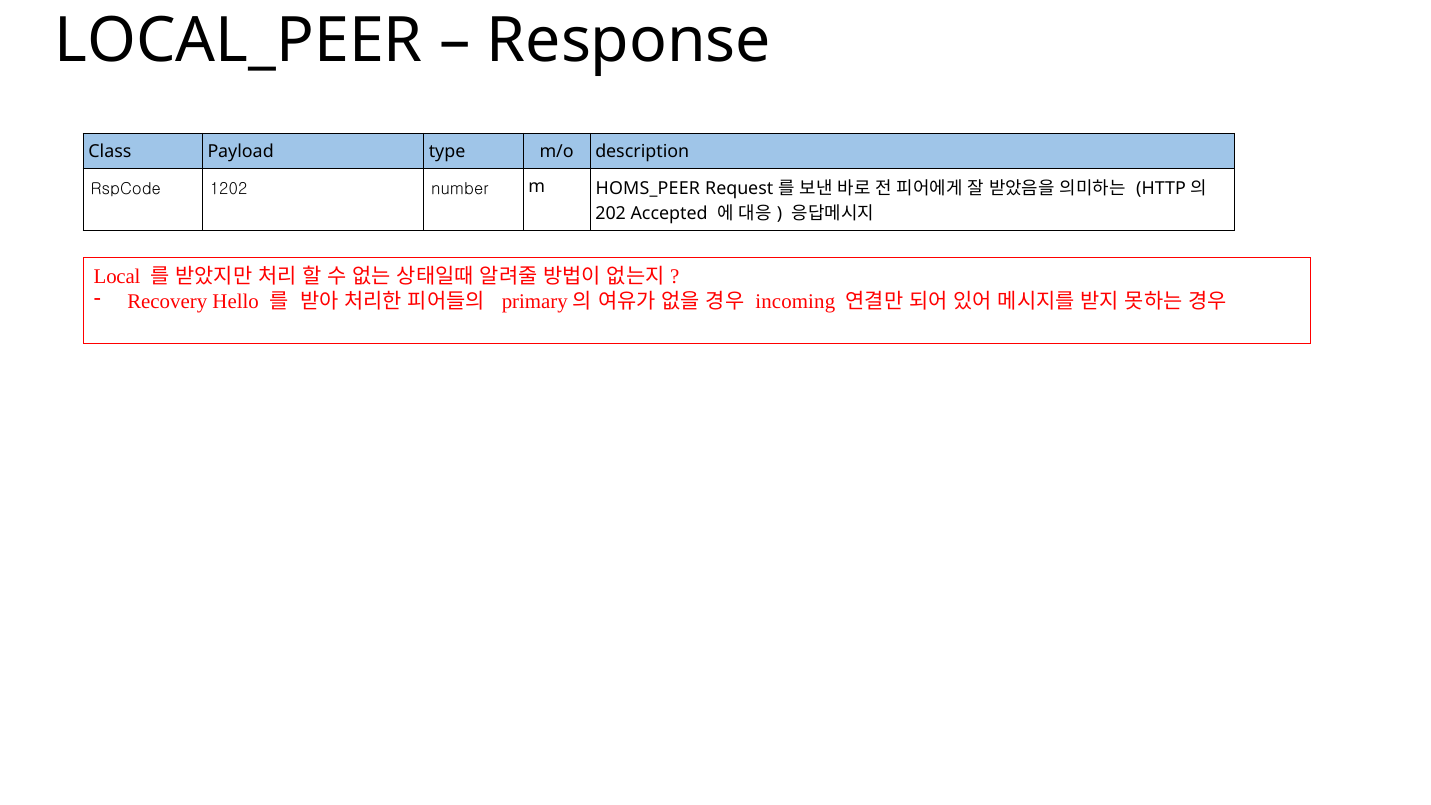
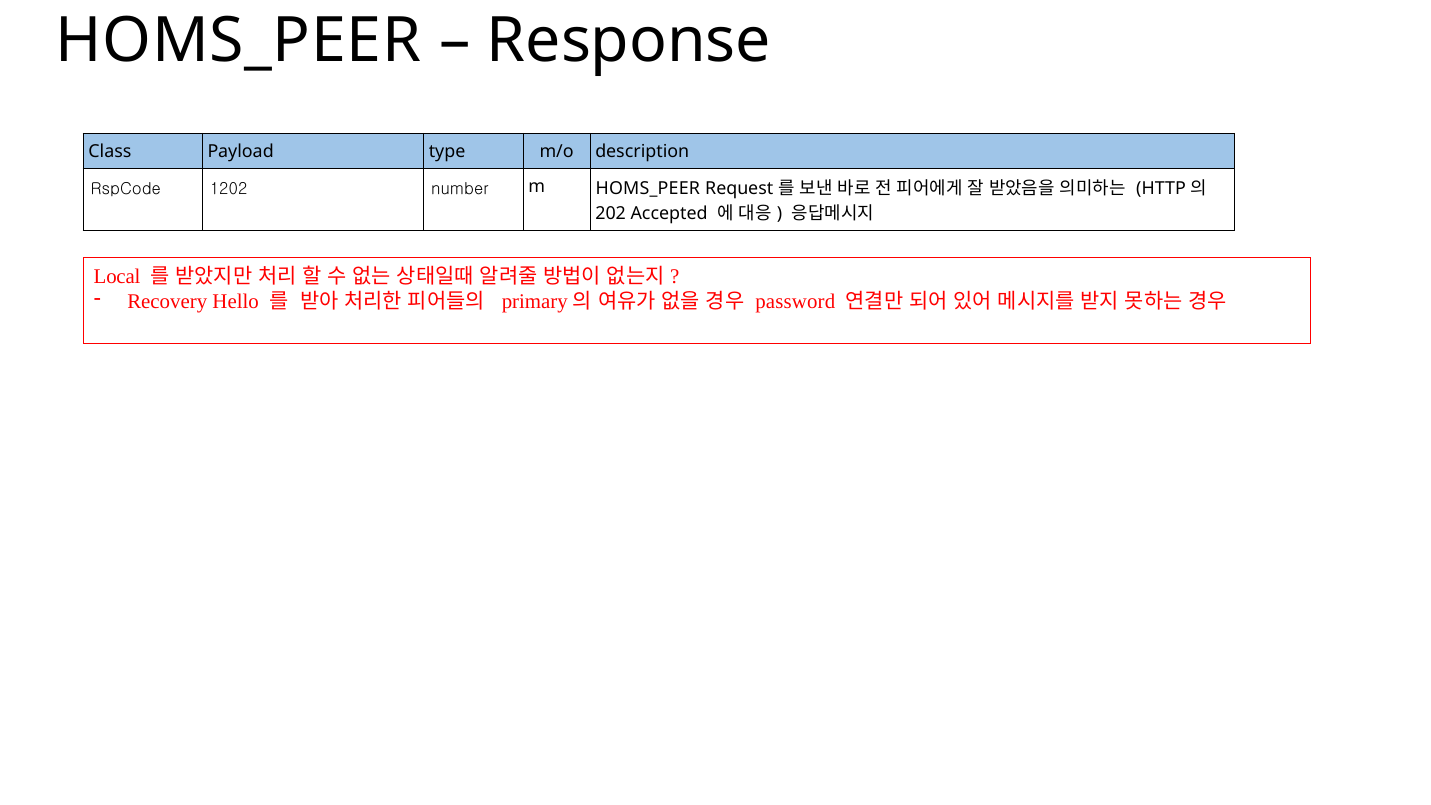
LOCAL_PEER: LOCAL_PEER -> HOMS_PEER (238, 41)
incoming: incoming -> password (795, 302)
